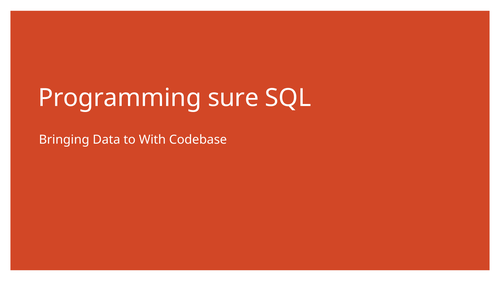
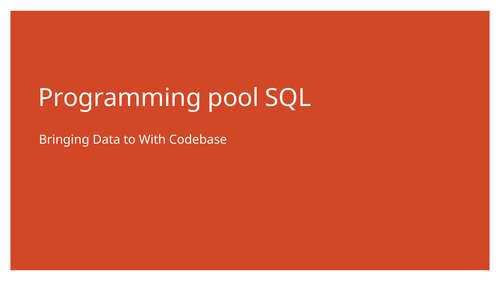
sure: sure -> pool (233, 98)
